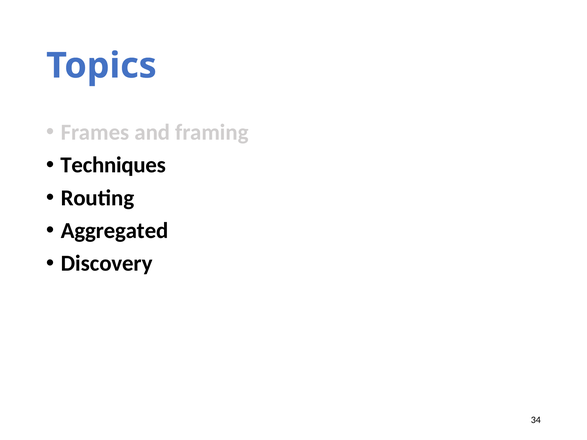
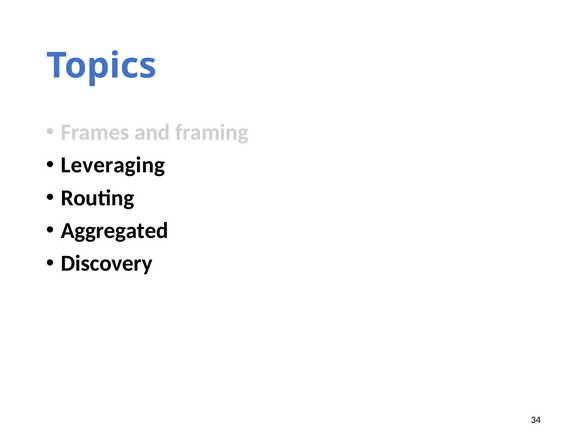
Techniques: Techniques -> Leveraging (113, 165)
